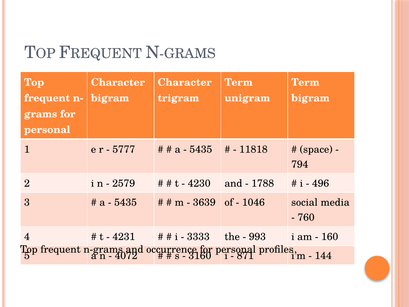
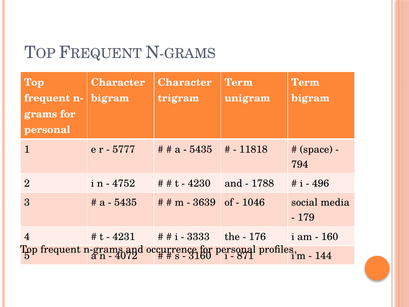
2579: 2579 -> 4752 (124, 183)
760: 760 -> 179 (306, 217)
993: 993 -> 176 (257, 237)
